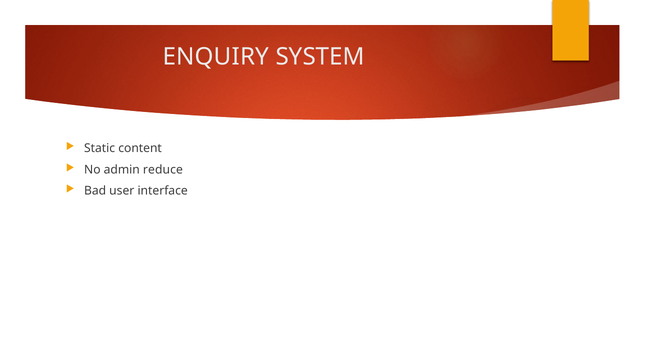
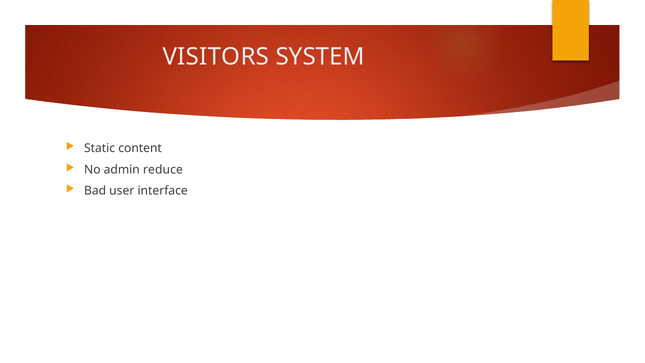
ENQUIRY: ENQUIRY -> VISITORS (216, 57)
